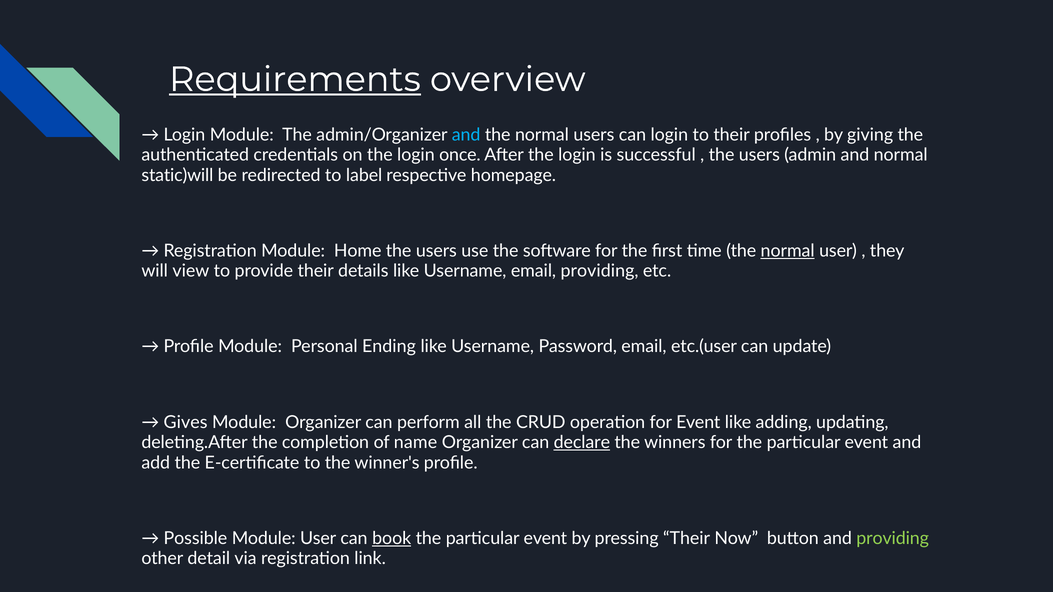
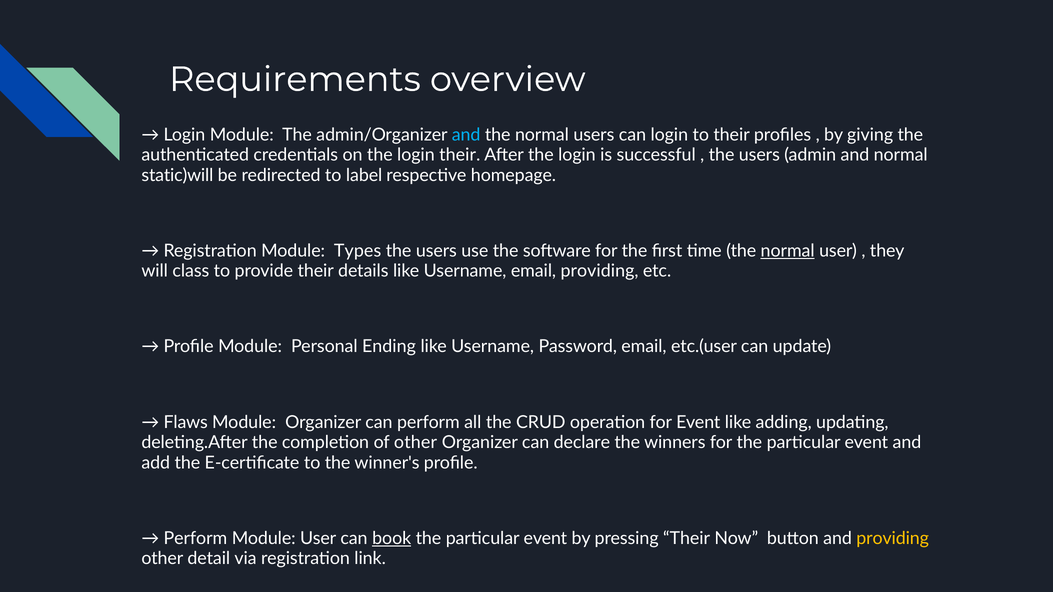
Requirements underline: present -> none (295, 79)
login once: once -> their (460, 155)
Home: Home -> Types (358, 251)
view: view -> class (191, 271)
Gives: Gives -> Flaws (186, 422)
of name: name -> other (415, 443)
declare underline: present -> none (582, 443)
Possible: Possible -> Perform (195, 539)
providing colour: light green -> yellow (893, 539)
